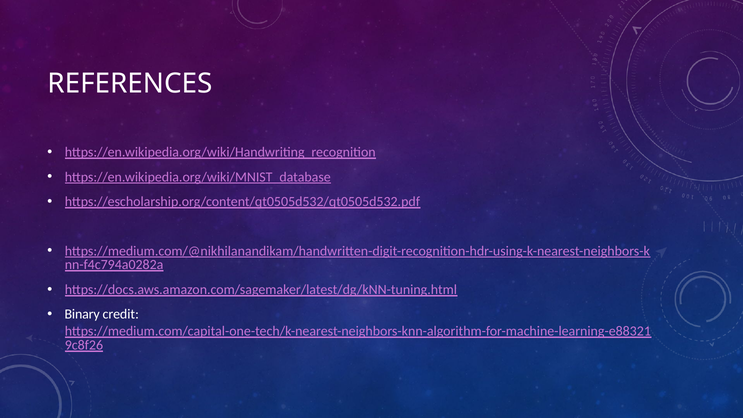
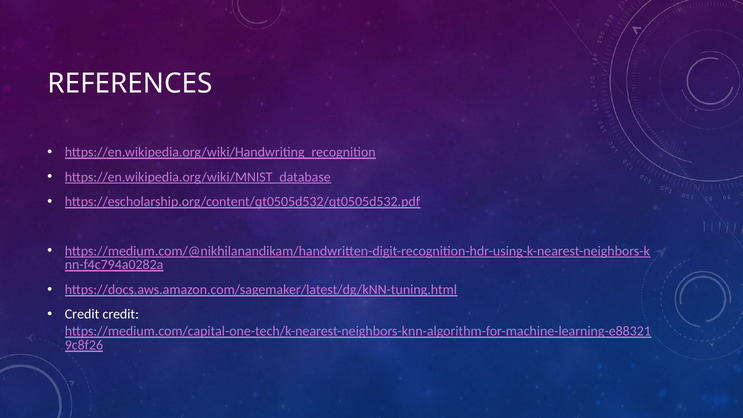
Binary: Binary -> Credit (82, 314)
